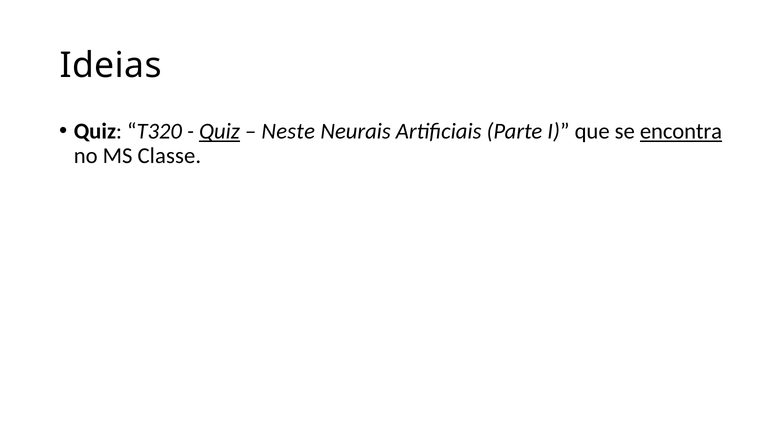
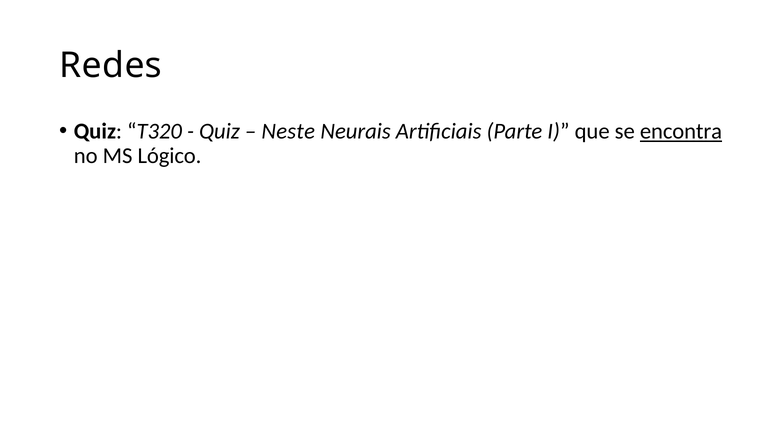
Ideias: Ideias -> Redes (111, 65)
Quiz underline: present -> none (219, 131)
Classe: Classe -> Lógico (169, 156)
